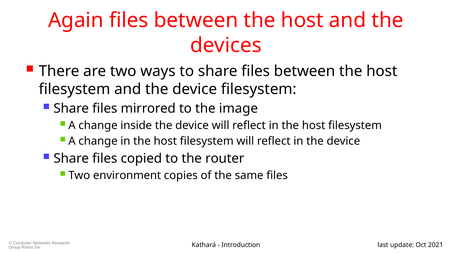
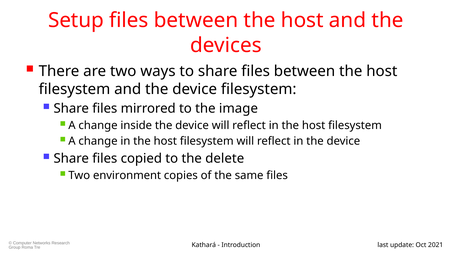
Again: Again -> Setup (76, 20)
router: router -> delete (225, 159)
